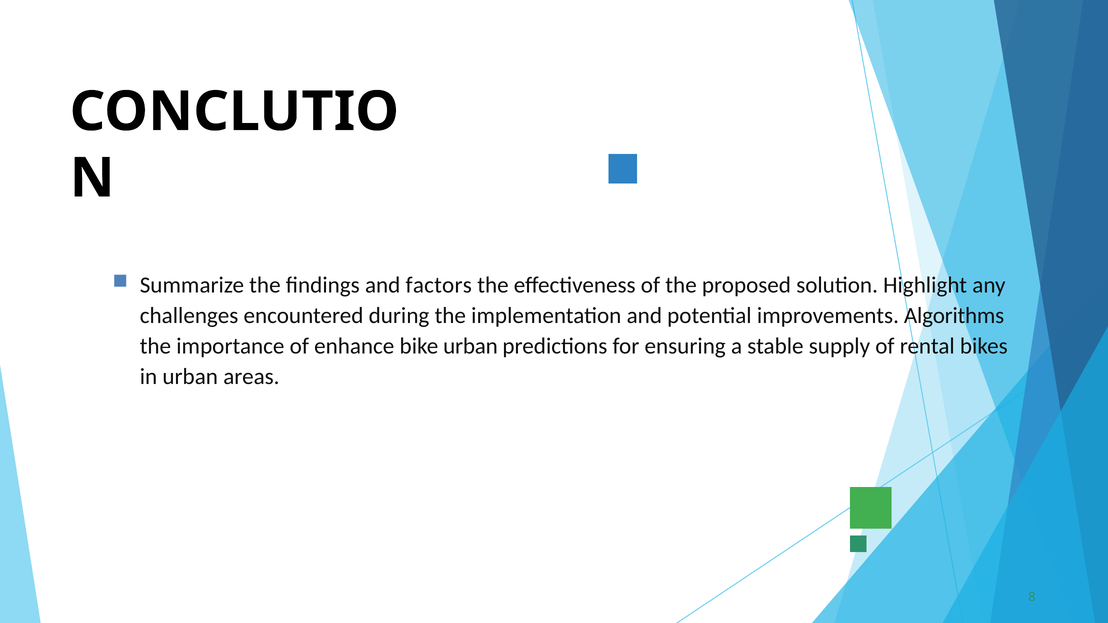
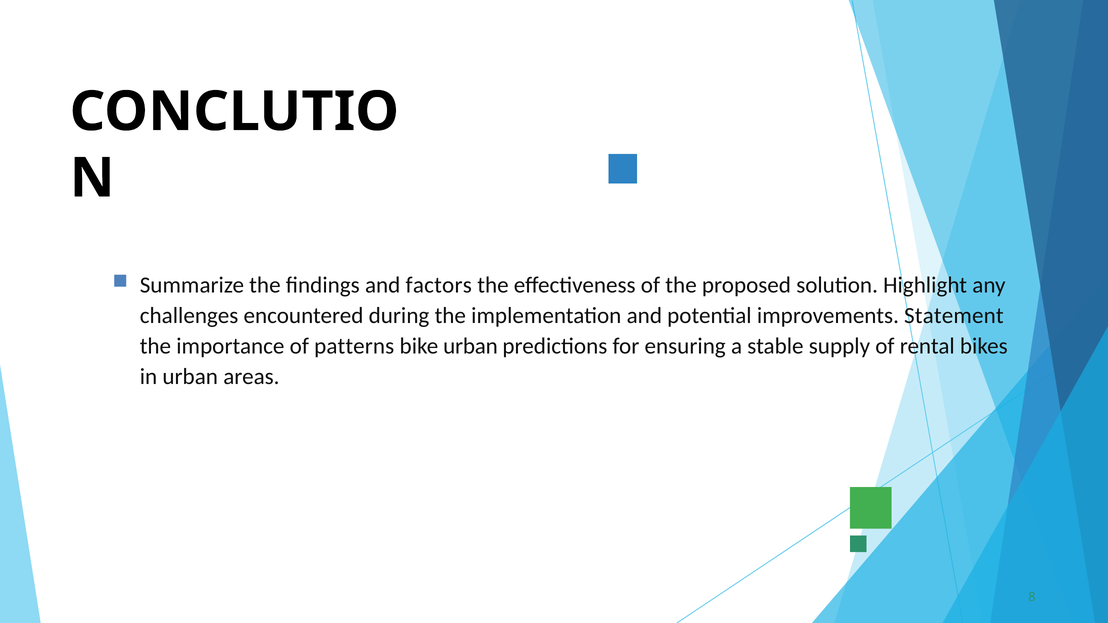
Algorithms: Algorithms -> Statement (954, 316)
enhance: enhance -> patterns (354, 346)
